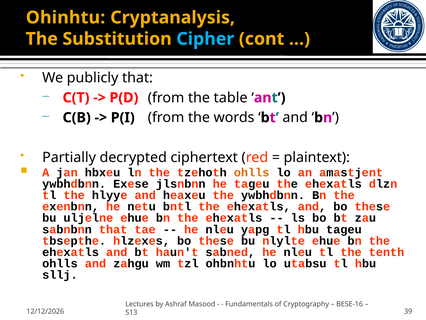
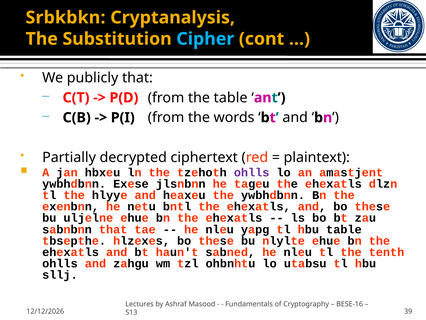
Ohinhtu: Ohinhtu -> Srbkbkn (66, 18)
ohlls colour: orange -> purple (252, 172)
hbu tageu: tageu -> table (344, 229)
